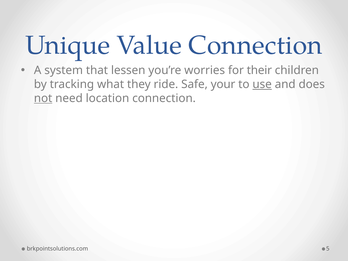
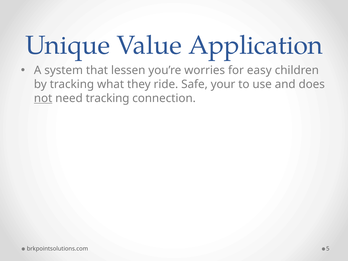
Value Connection: Connection -> Application (256, 45)
their: their -> easy (259, 70)
use underline: present -> none (262, 84)
need location: location -> tracking (108, 98)
